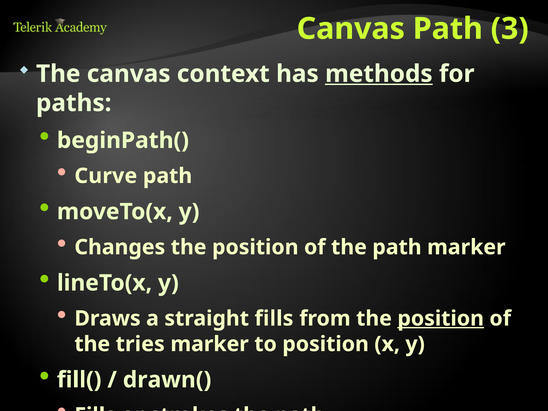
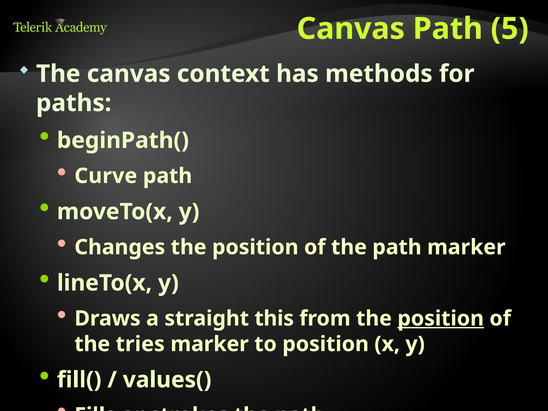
3: 3 -> 5 (510, 29)
methods underline: present -> none (379, 74)
straight fills: fills -> this (274, 319)
drawn(: drawn( -> values( (167, 380)
